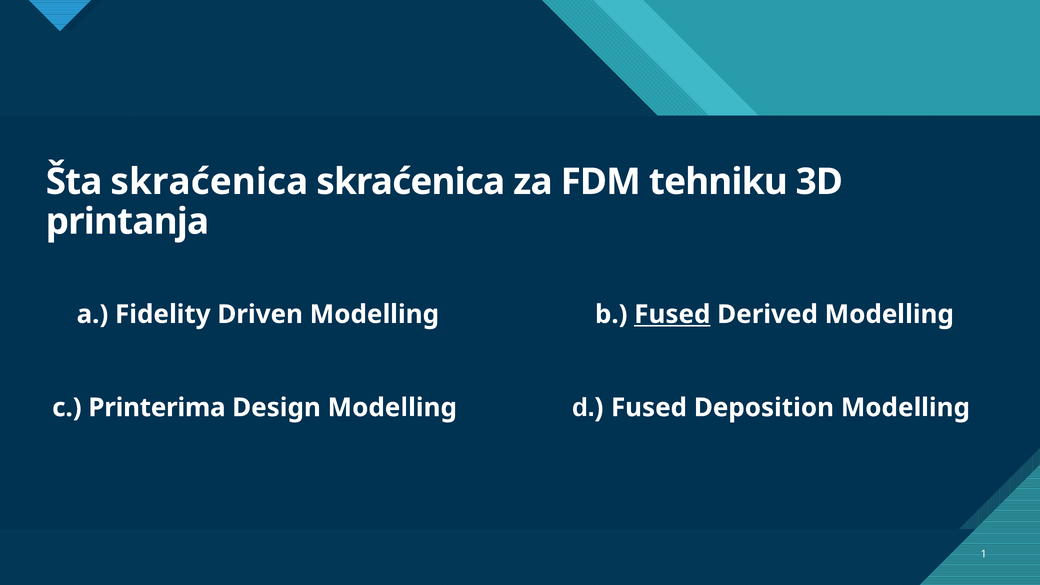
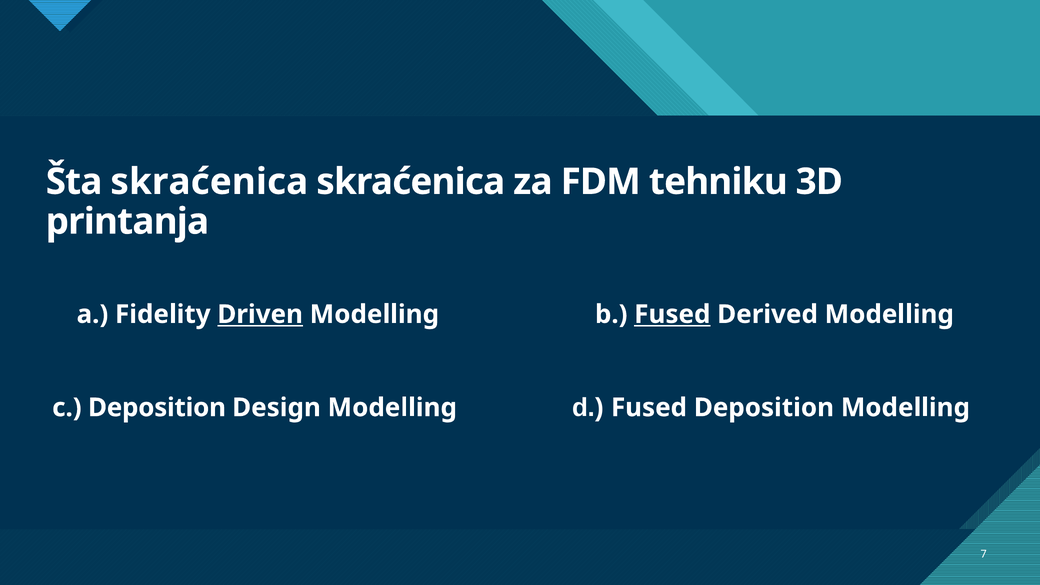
Driven underline: none -> present (260, 314)
c Printerima: Printerima -> Deposition (157, 408)
1: 1 -> 7 (984, 554)
